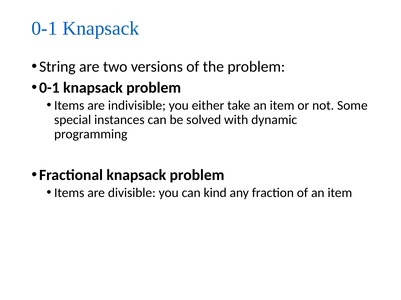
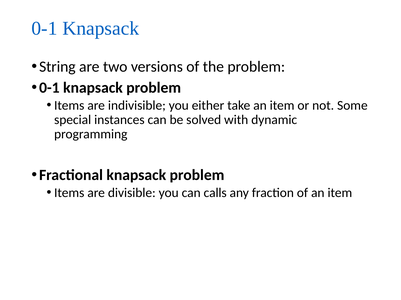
kind: kind -> calls (215, 193)
